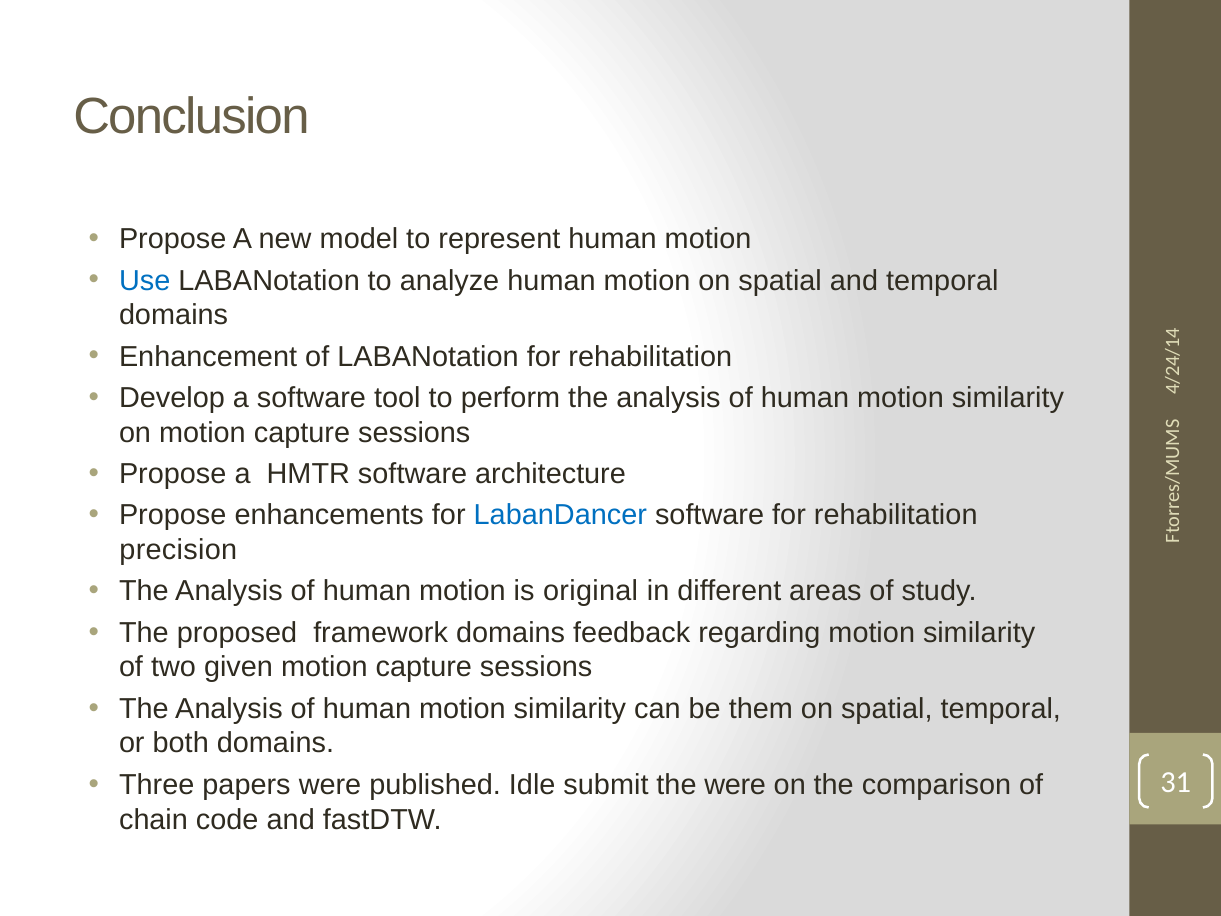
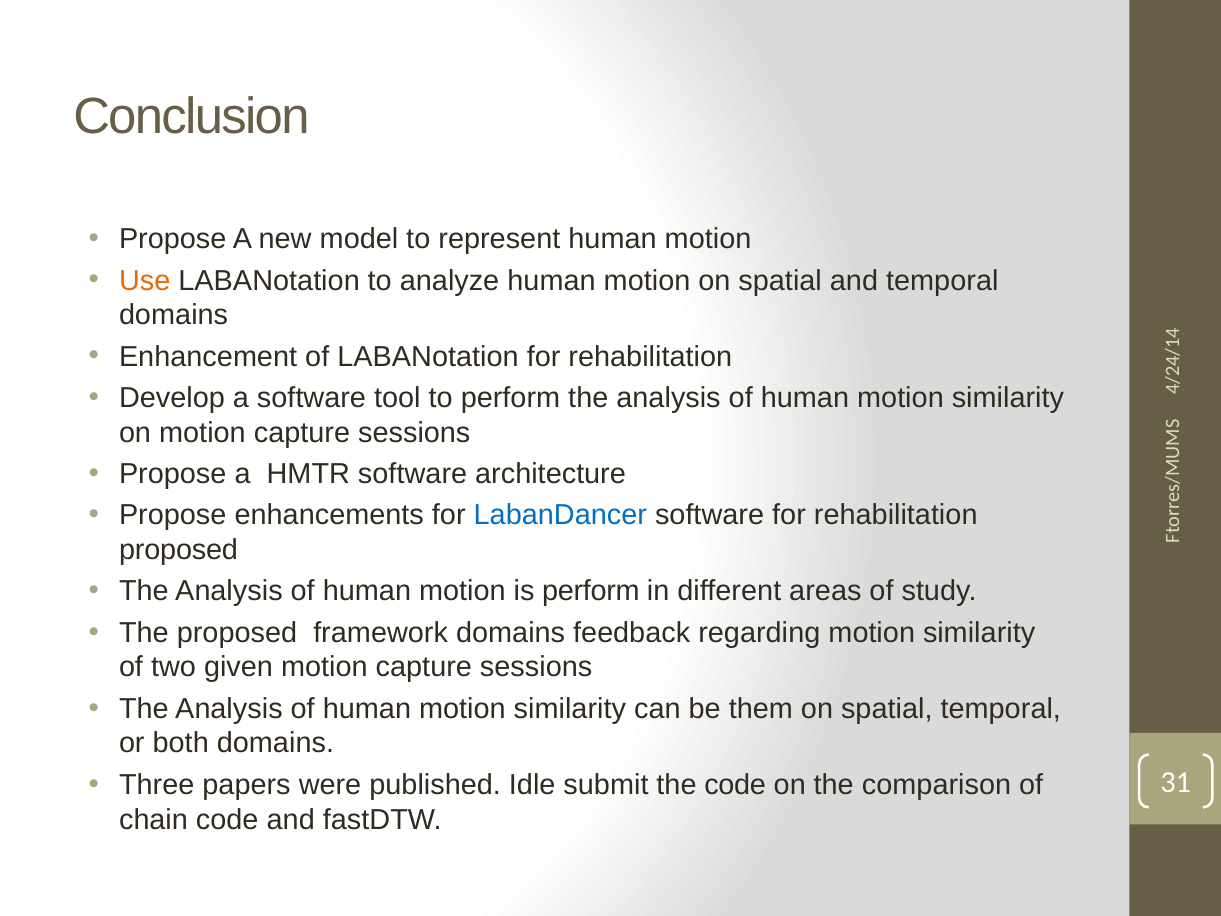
Use colour: blue -> orange (145, 280)
precision: precision -> proposed (179, 550)
is original: original -> perform (591, 591)
the were: were -> code (735, 785)
